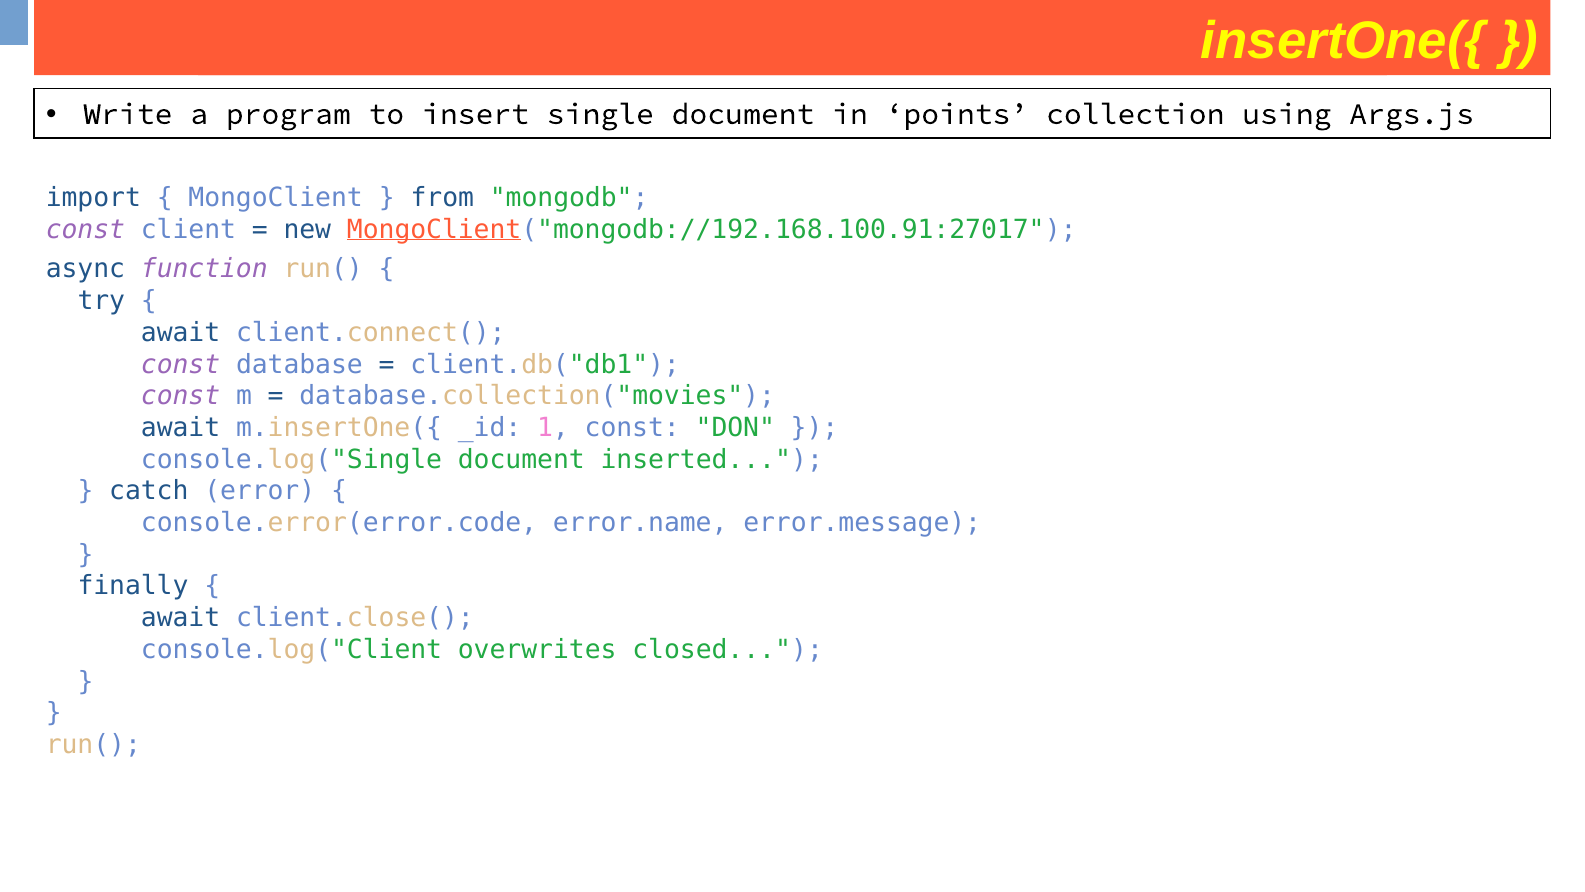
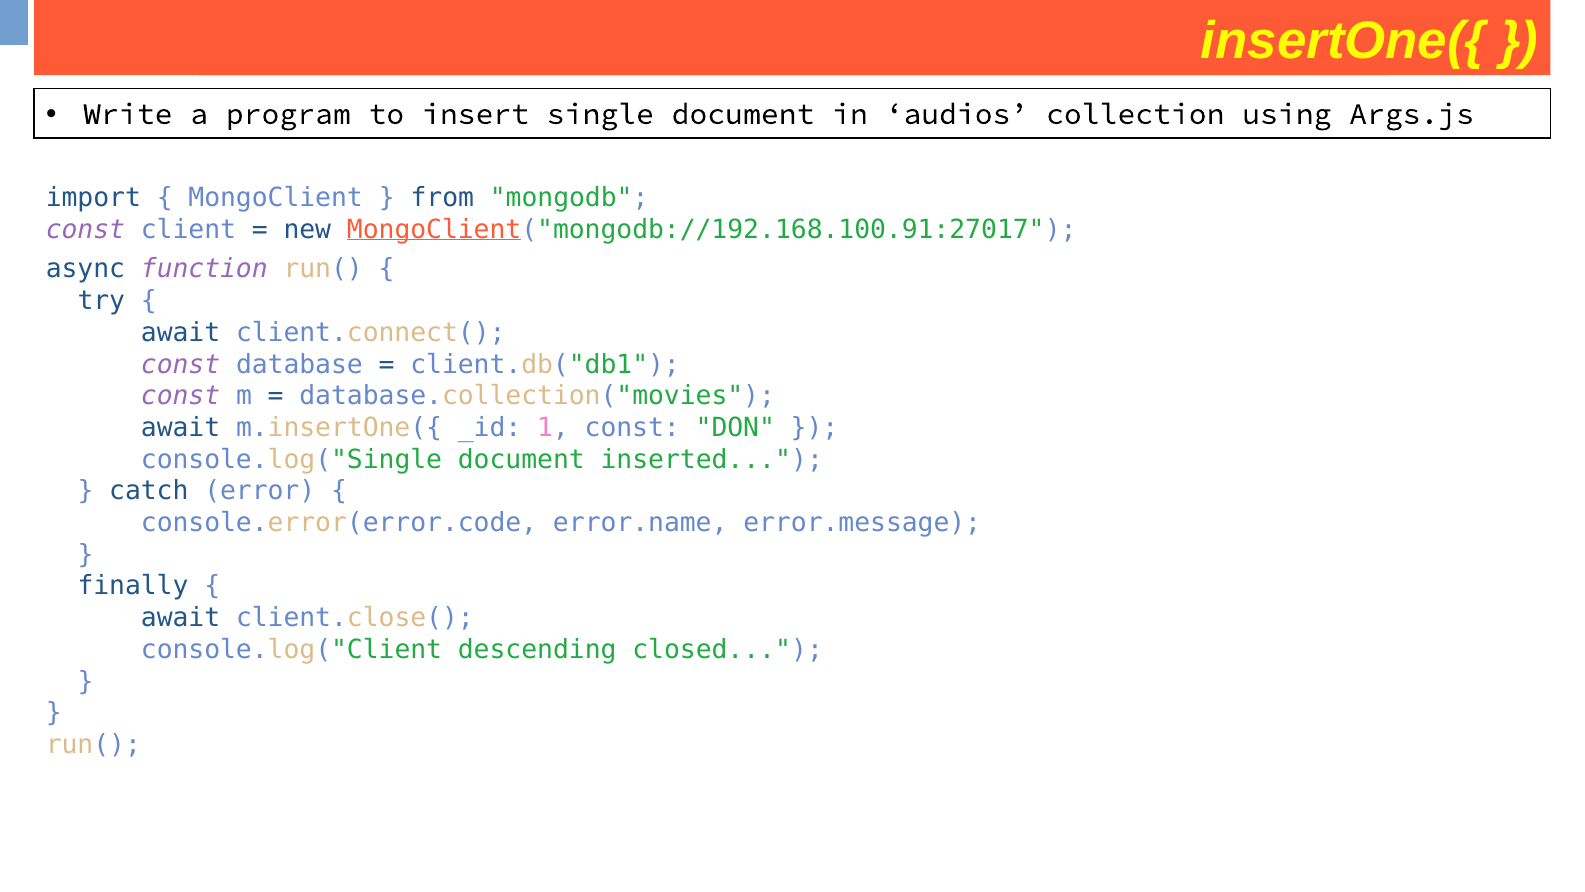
points: points -> audios (957, 114)
overwrites: overwrites -> descending (537, 649)
